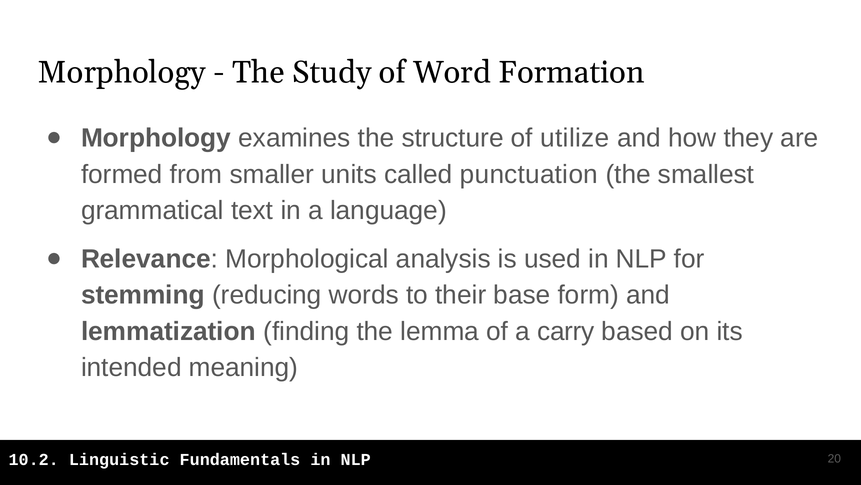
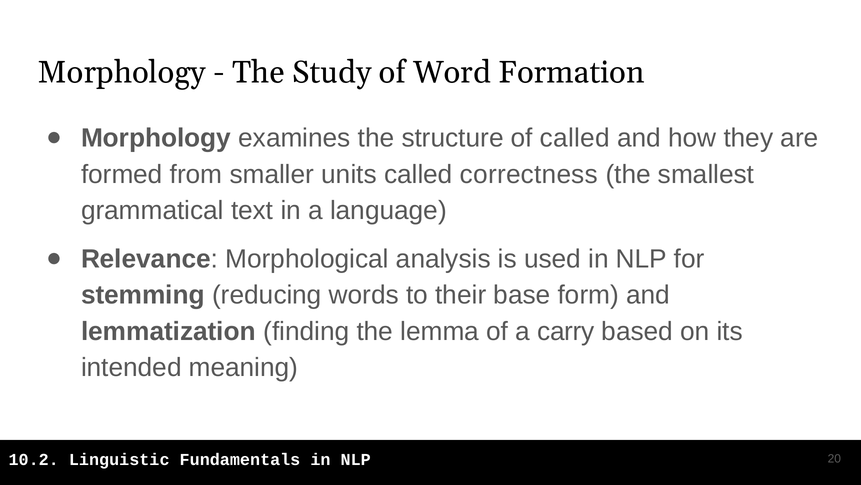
of utilize: utilize -> called (575, 138)
punctuation: punctuation -> correctness (529, 174)
